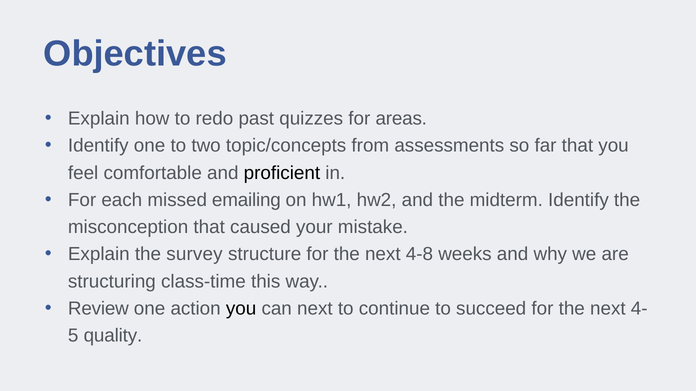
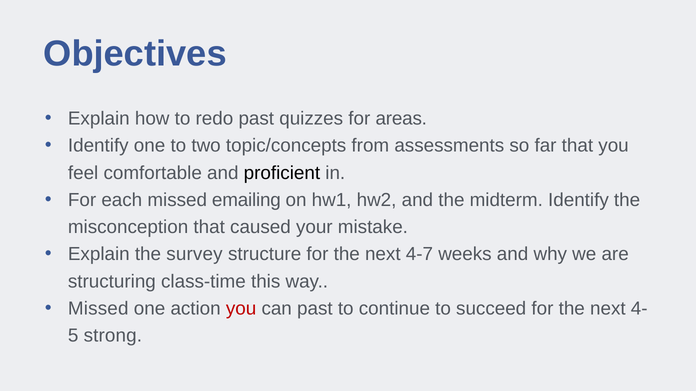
4-8: 4-8 -> 4-7 (419, 255)
Review: Review -> Missed (98, 309)
you colour: black -> red (241, 309)
can next: next -> past (315, 309)
quality: quality -> strong (113, 336)
